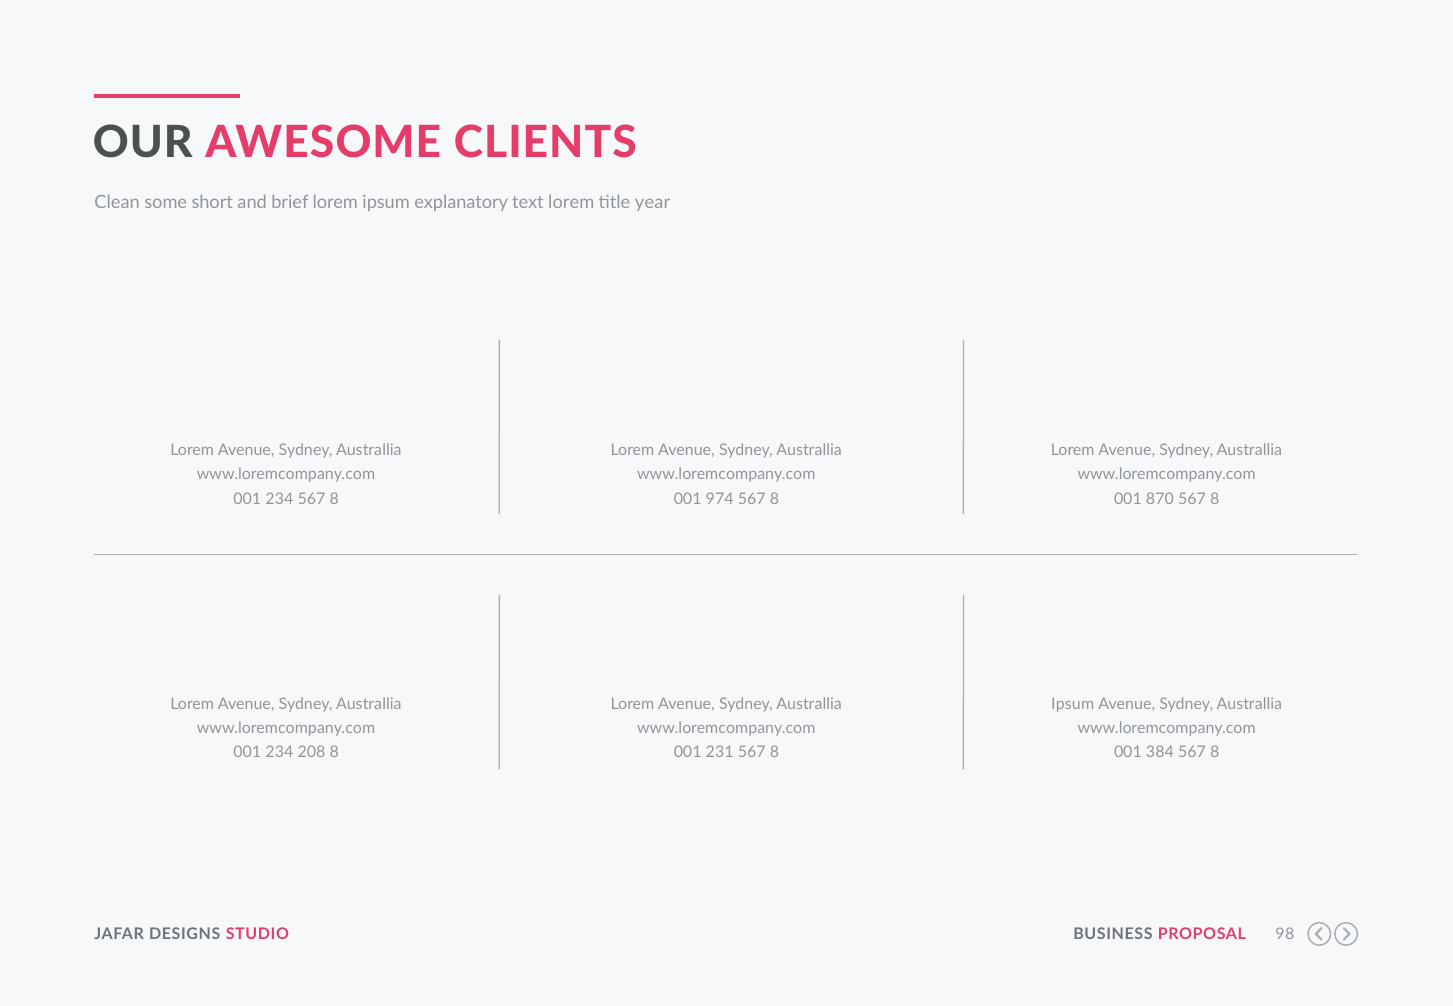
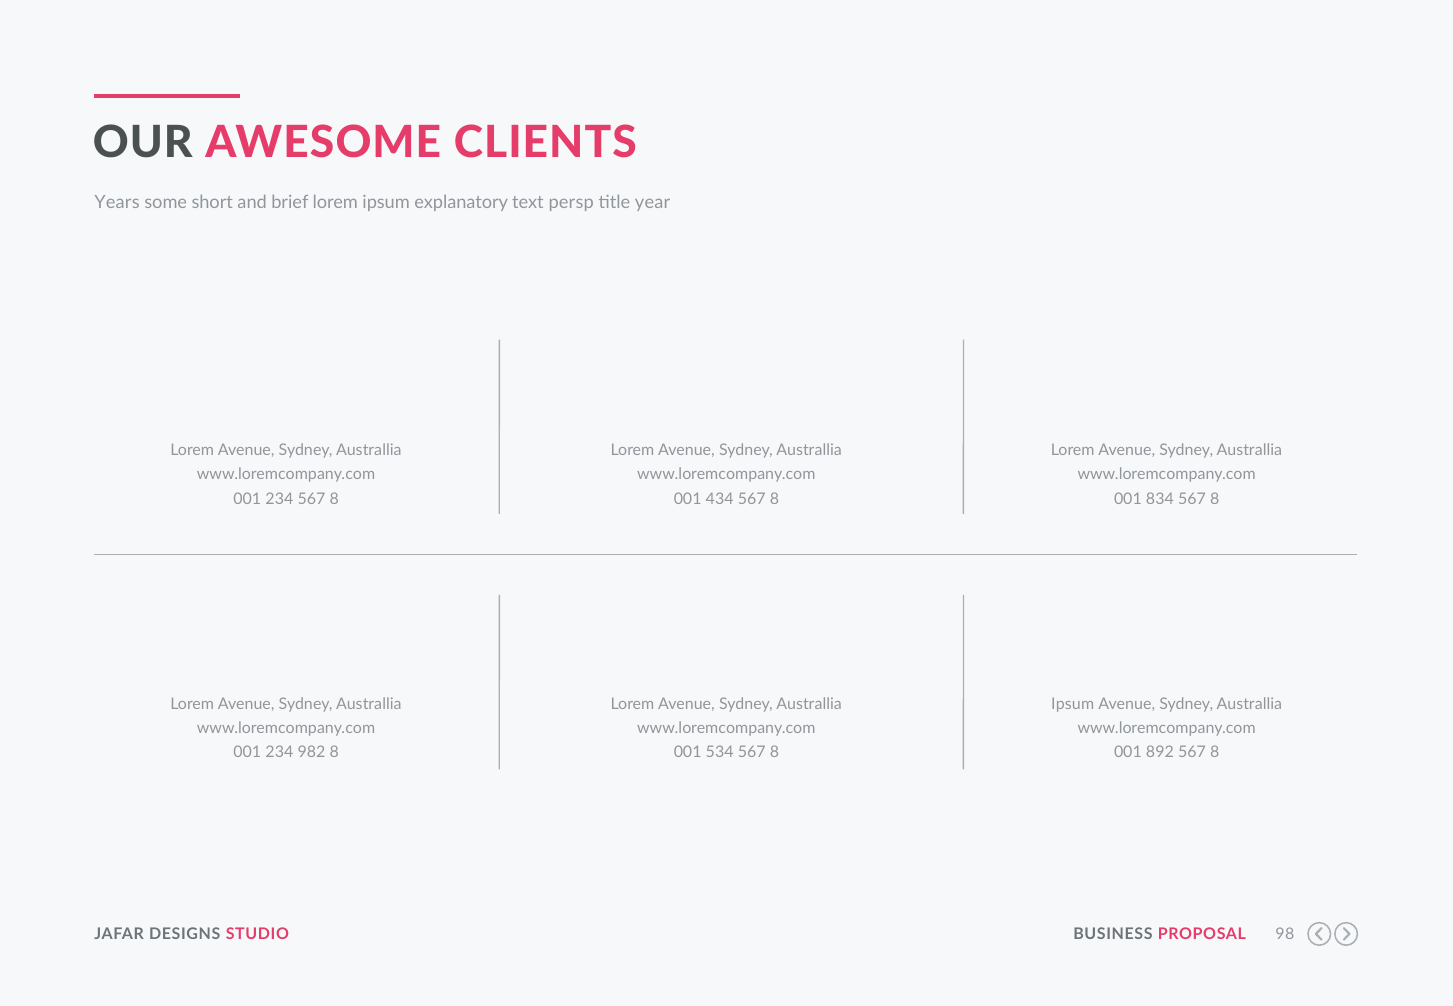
Clean: Clean -> Years (117, 202)
text lorem: lorem -> persp (571, 202)
974: 974 -> 434 (720, 499)
870: 870 -> 834 (1160, 499)
208: 208 -> 982 (311, 752)
231: 231 -> 534 (720, 752)
384: 384 -> 892 (1160, 752)
